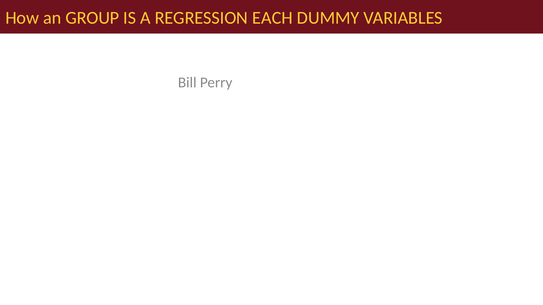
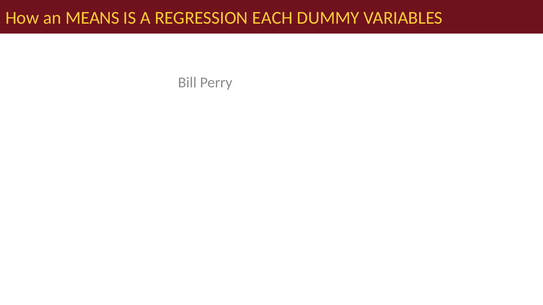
GROUP: GROUP -> MEANS (92, 18)
